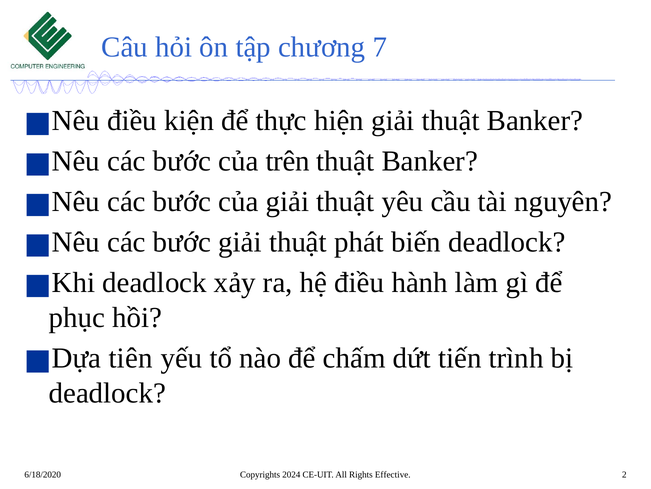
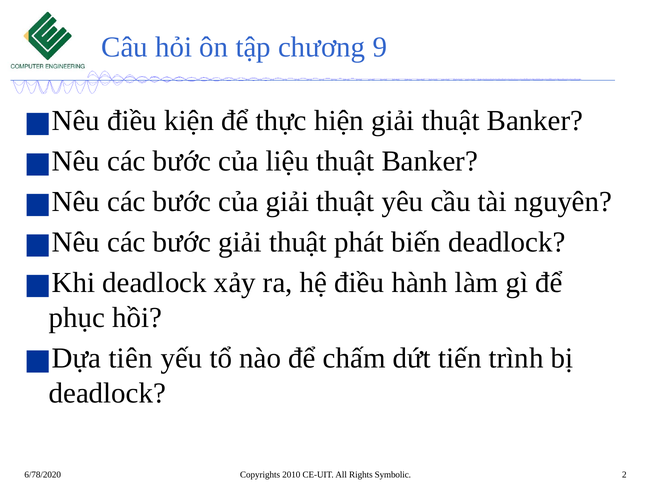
7: 7 -> 9 (380, 47)
trên: trên -> liệu (287, 161)
6/18/2020: 6/18/2020 -> 6/78/2020 (43, 474)
2024: 2024 -> 2010 (291, 474)
Effective: Effective -> Symbolic (393, 474)
